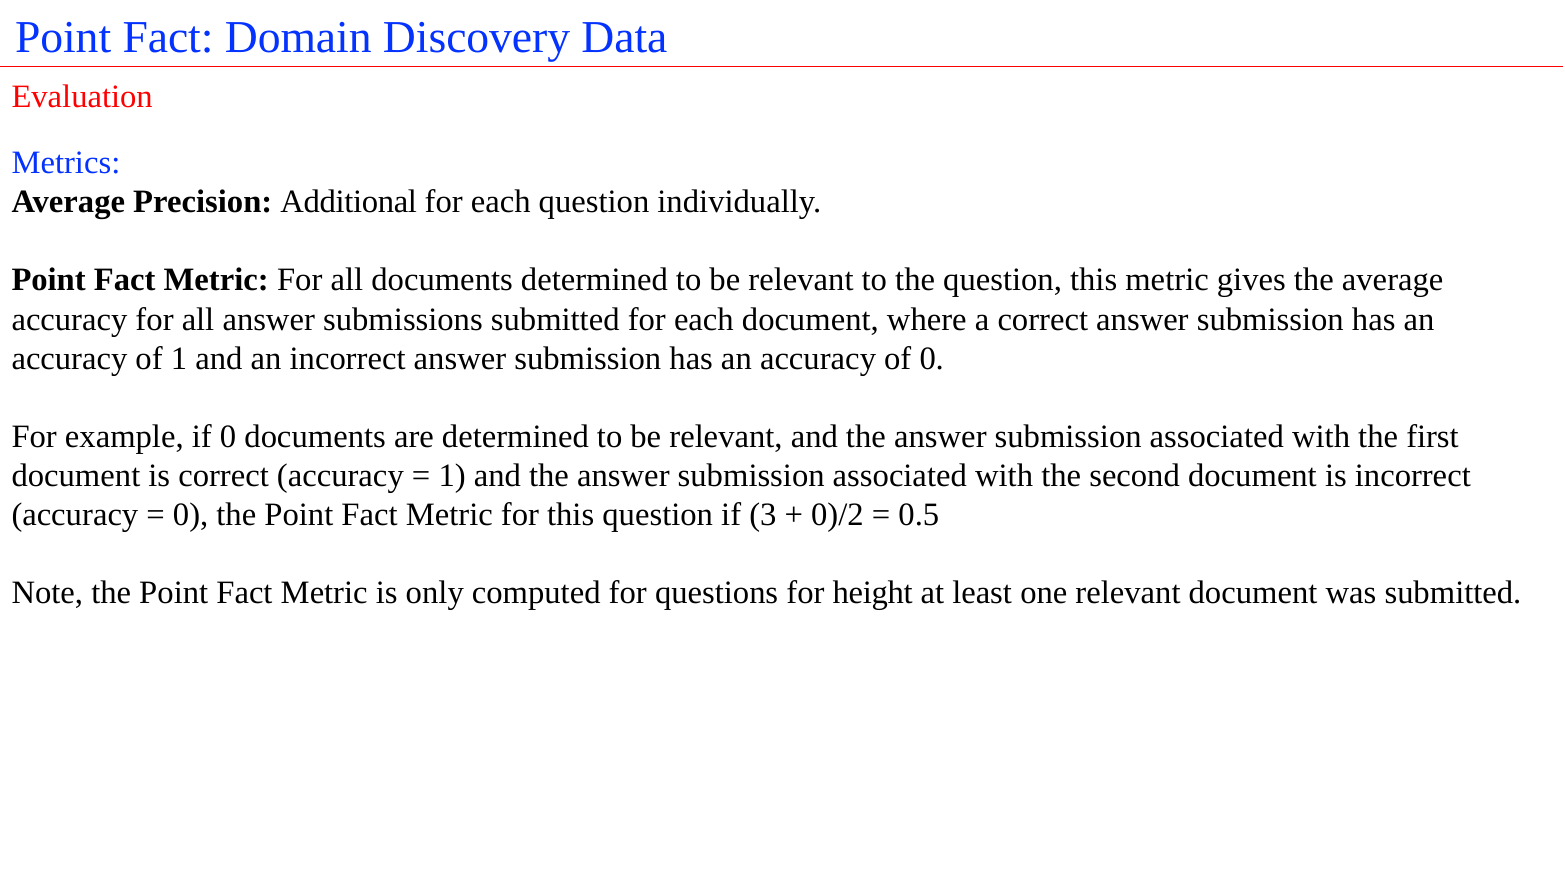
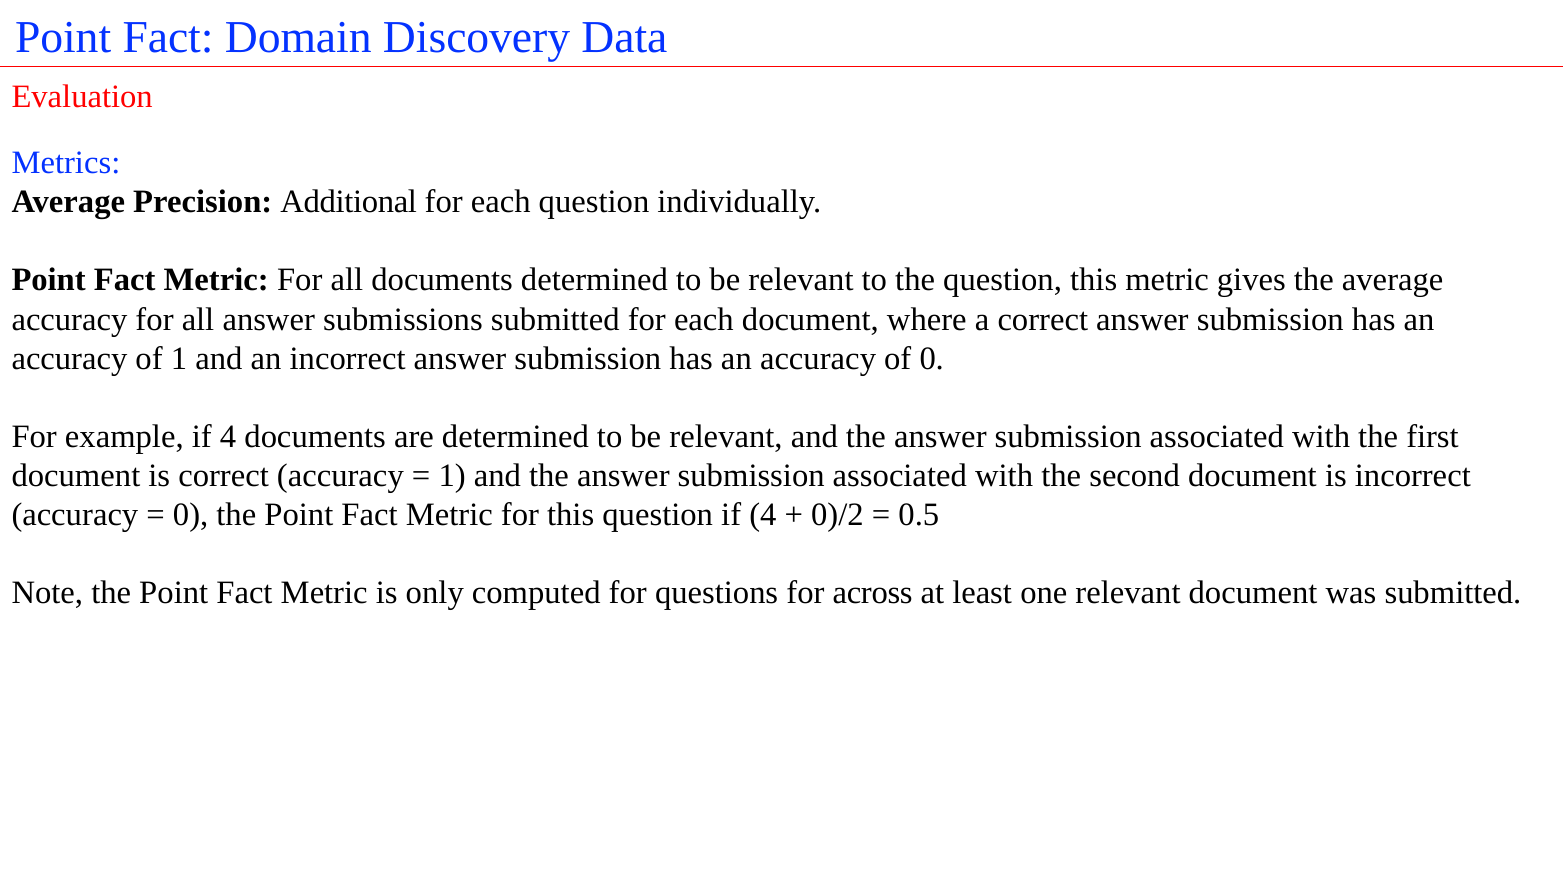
example if 0: 0 -> 4 (228, 437)
question if 3: 3 -> 4 (763, 515)
height: height -> across (873, 593)
